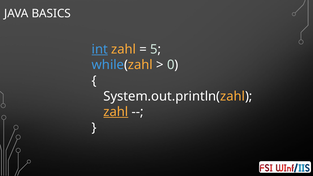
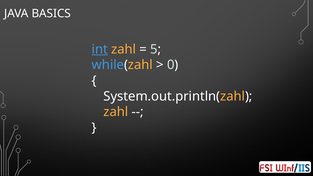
zahl underline: present -> none (116, 112)
